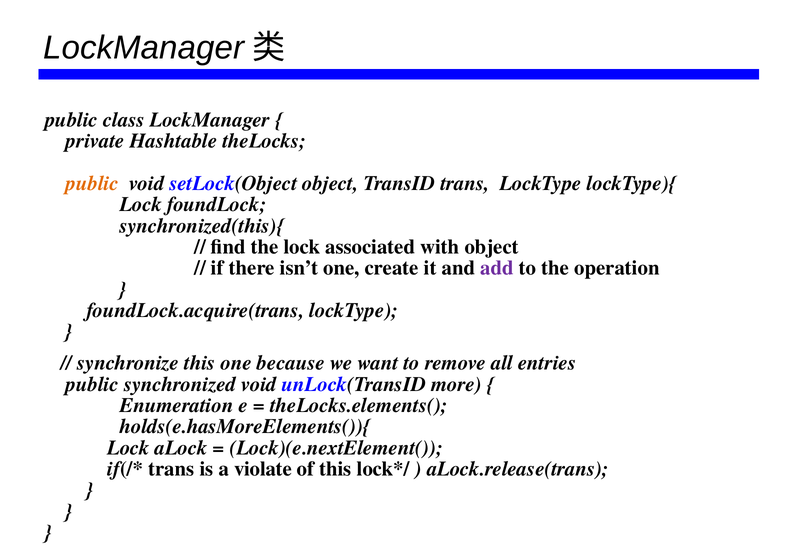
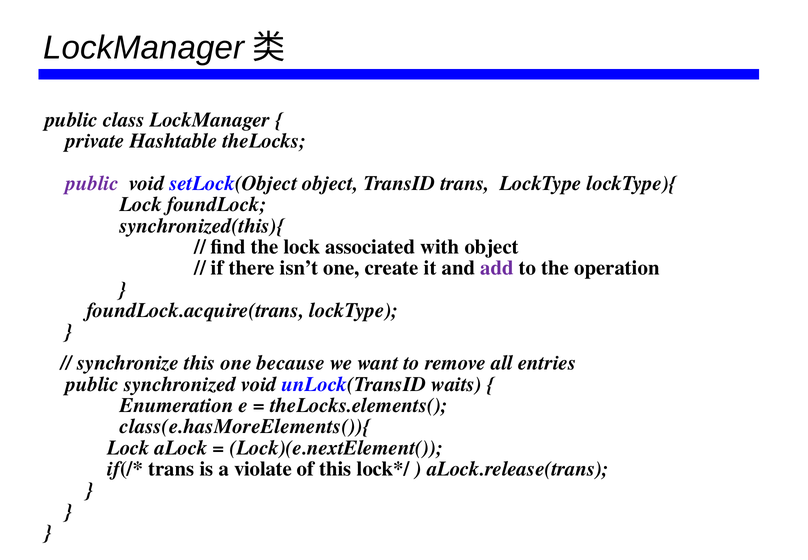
public colour: orange -> purple (92, 183)
more: more -> waits (457, 384)
holds(e.hasMoreElements()){: holds(e.hasMoreElements()){ -> class(e.hasMoreElements()){ (245, 426)
